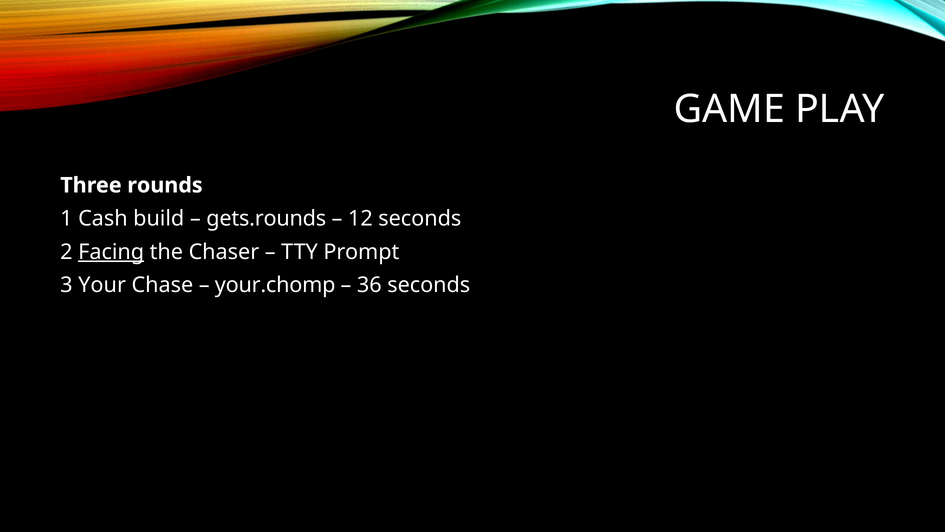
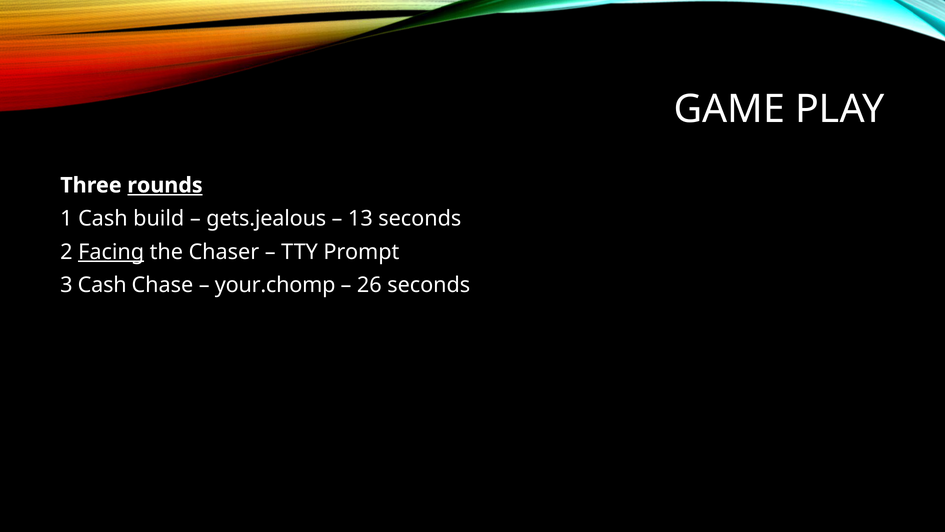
rounds underline: none -> present (165, 185)
gets.rounds: gets.rounds -> gets.jealous (266, 218)
12: 12 -> 13 (360, 218)
3 Your: Your -> Cash (102, 285)
36: 36 -> 26 (369, 285)
